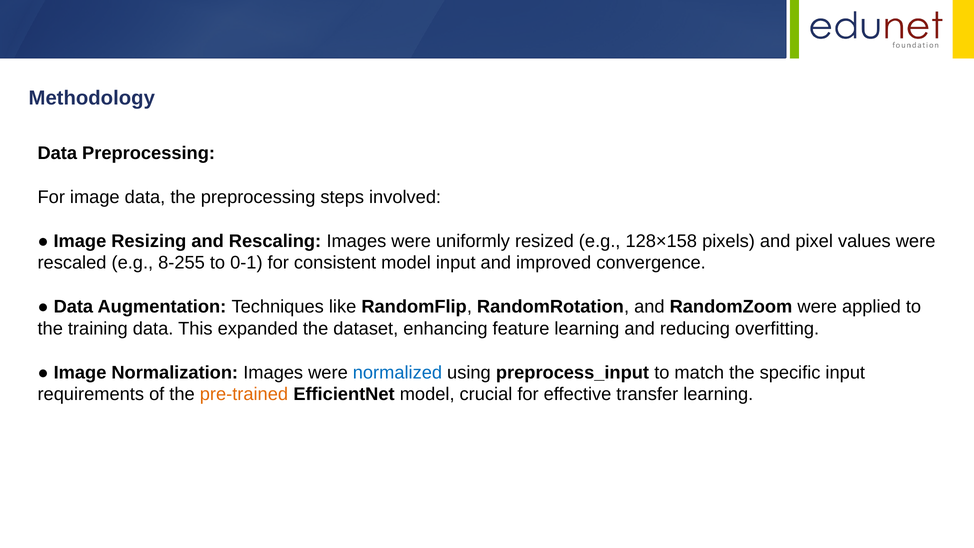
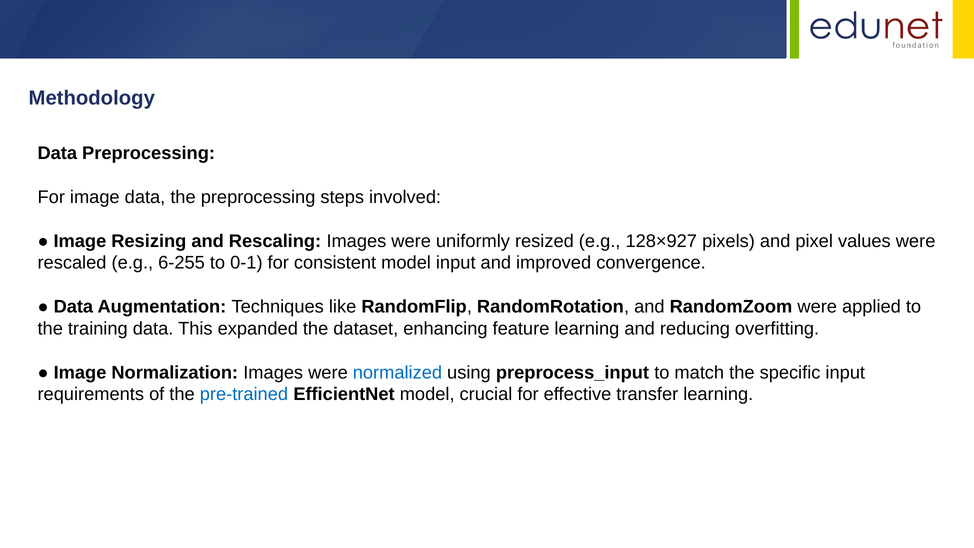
128×158: 128×158 -> 128×927 (661, 241)
8-255: 8-255 -> 6-255 (182, 263)
pre-trained colour: orange -> blue (244, 394)
